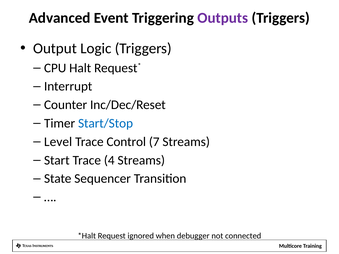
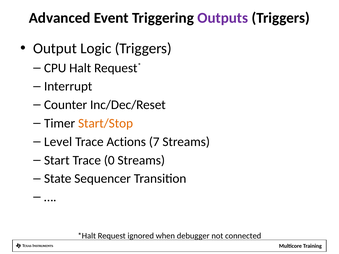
Start/Stop colour: blue -> orange (106, 123)
Control: Control -> Actions (126, 142)
4: 4 -> 0 (109, 160)
